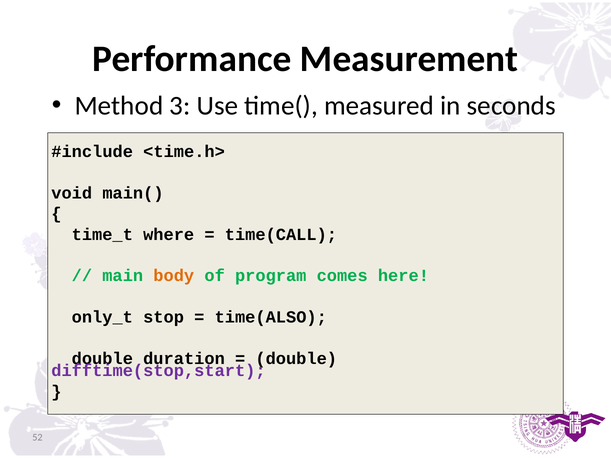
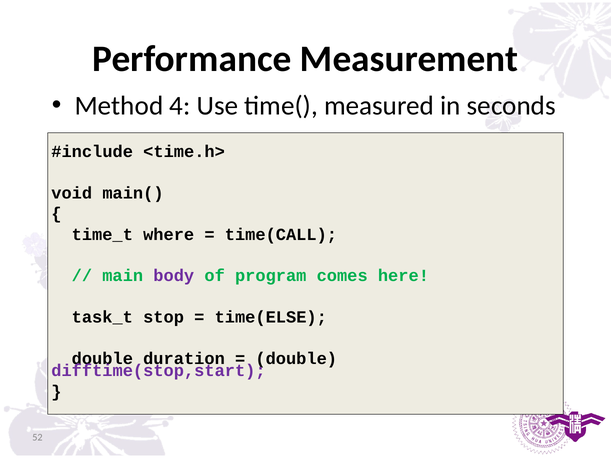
3: 3 -> 4 (180, 106)
body colour: orange -> purple (174, 276)
only_t: only_t -> task_t (102, 317)
time(ALSO: time(ALSO -> time(ELSE (271, 317)
